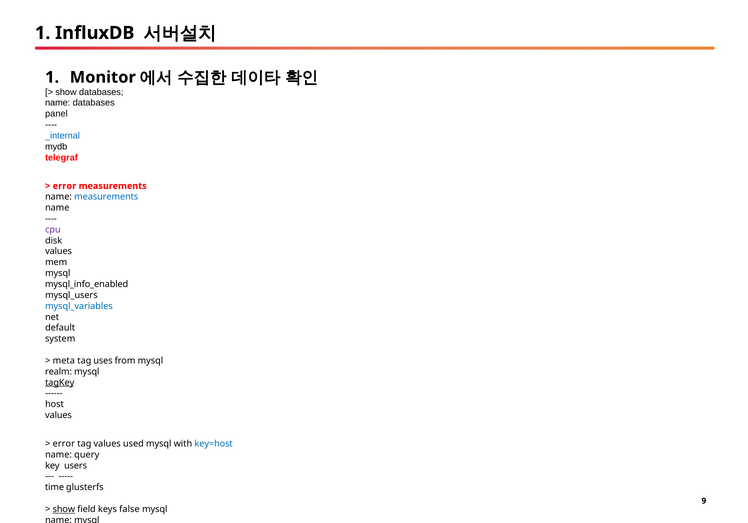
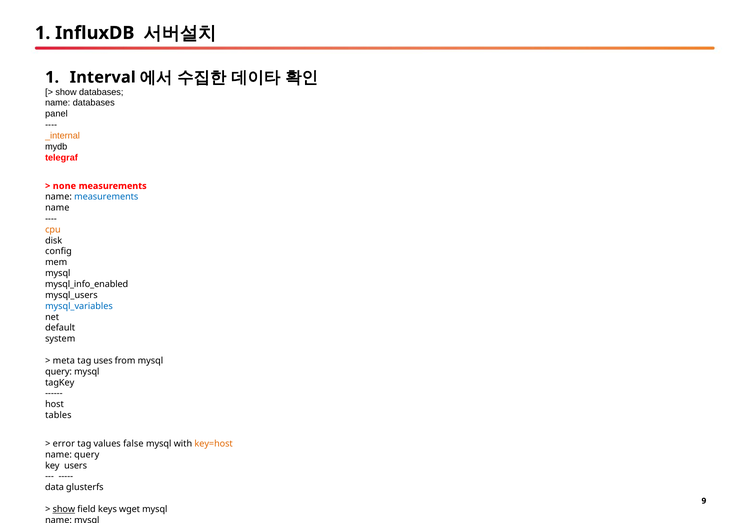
Monitor: Monitor -> Interval (103, 77)
_internal colour: blue -> orange (62, 136)
error: error -> none (64, 186)
cpu colour: purple -> orange (53, 230)
values: values -> config (58, 252)
realm: realm -> query (59, 372)
tagKey underline: present -> none (60, 383)
values: values -> tables (58, 416)
used: used -> false (133, 444)
key=host colour: blue -> orange (214, 444)
time: time -> data (55, 488)
false: false -> wget (130, 510)
